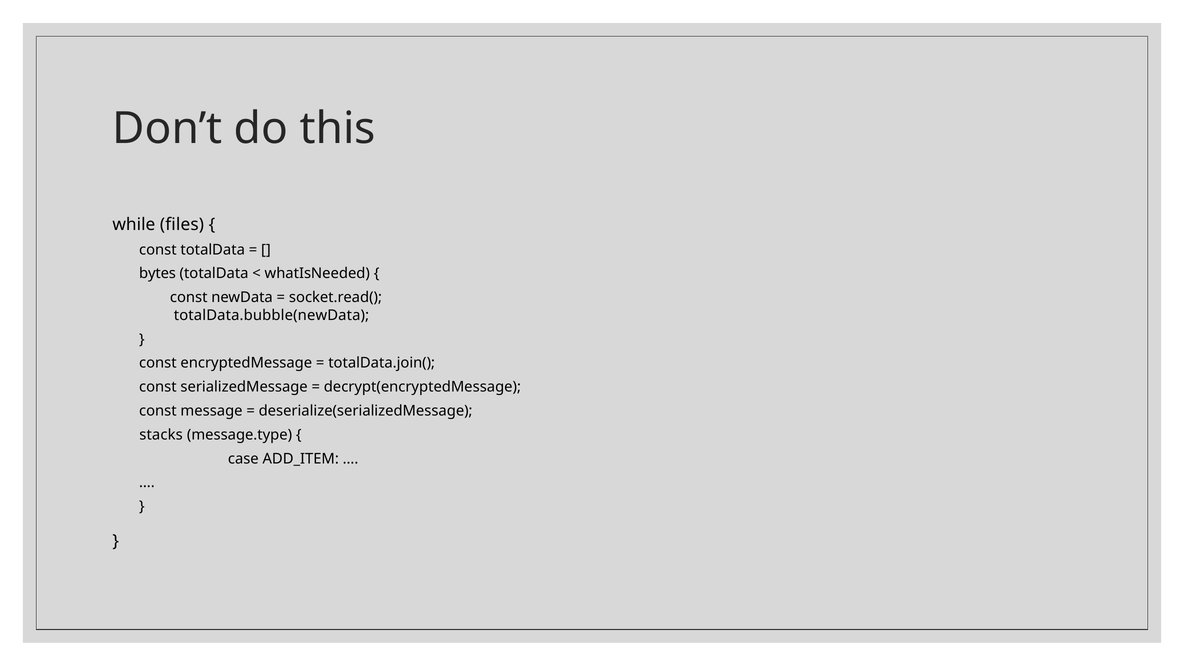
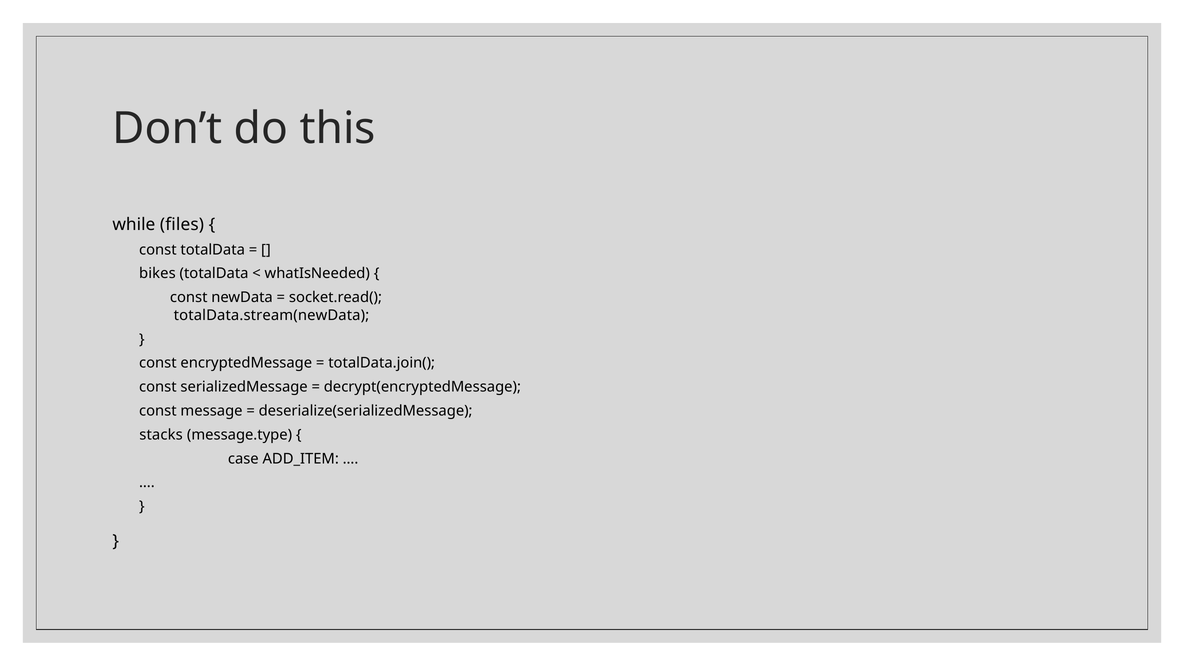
bytes: bytes -> bikes (157, 274)
totalData.bubble(newData: totalData.bubble(newData -> totalData.stream(newData (271, 315)
